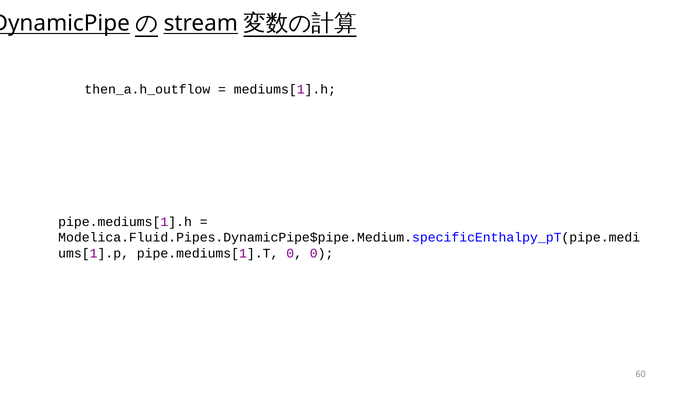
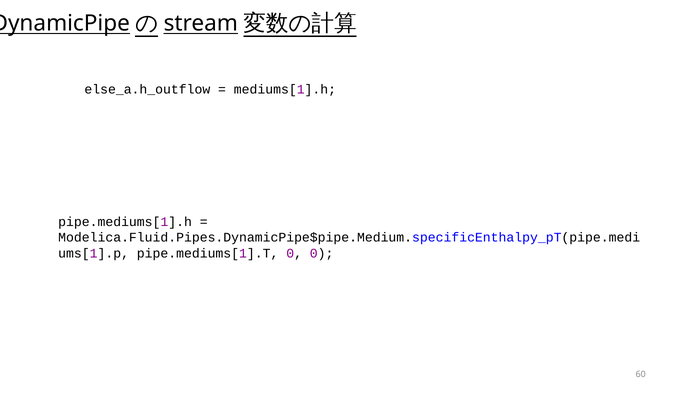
then_a.h_outflow: then_a.h_outflow -> else_a.h_outflow (147, 89)
